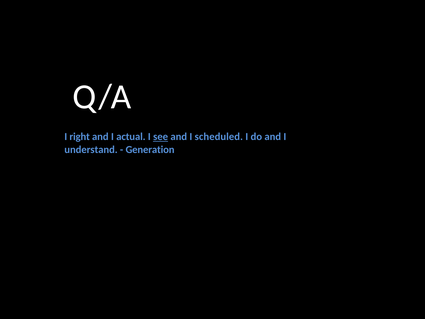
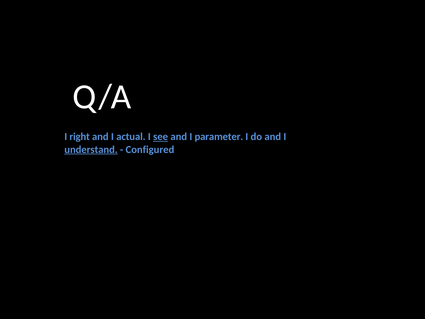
scheduled: scheduled -> parameter (219, 137)
understand underline: none -> present (91, 149)
Generation: Generation -> Configured (150, 149)
